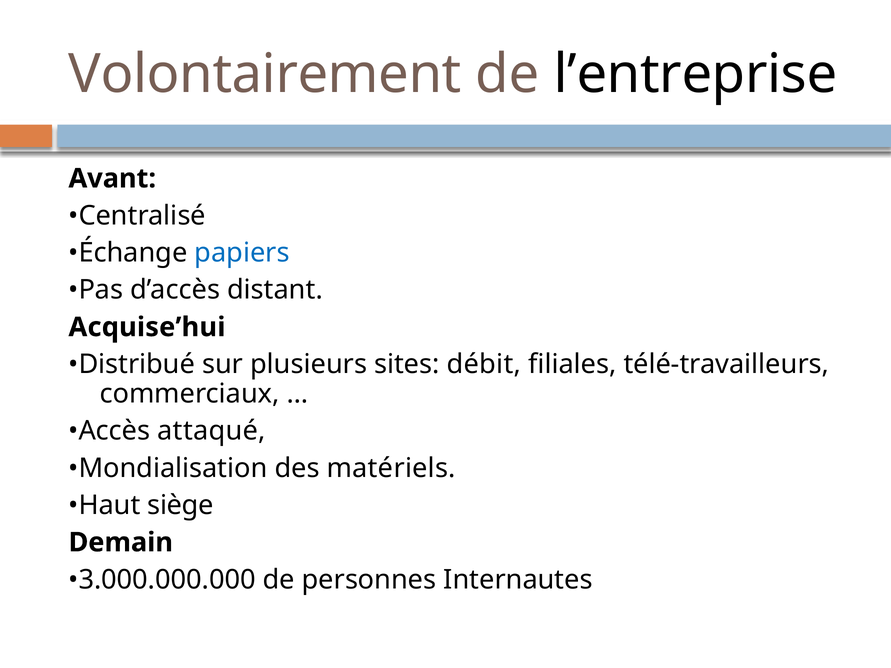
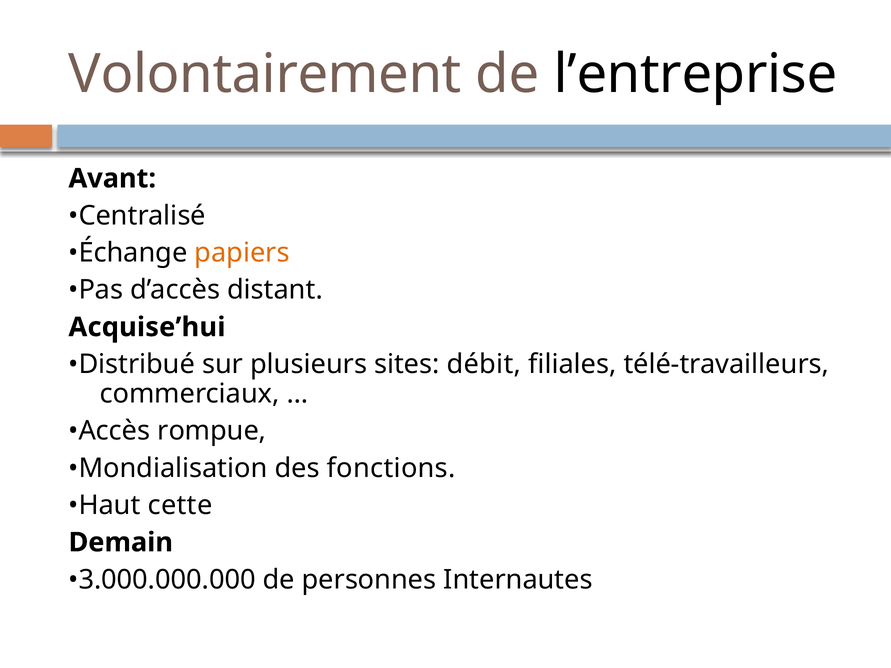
papiers colour: blue -> orange (242, 253)
attaqué: attaqué -> rompue (212, 431)
matériels: matériels -> fonctions (391, 468)
siège: siège -> cette (180, 505)
